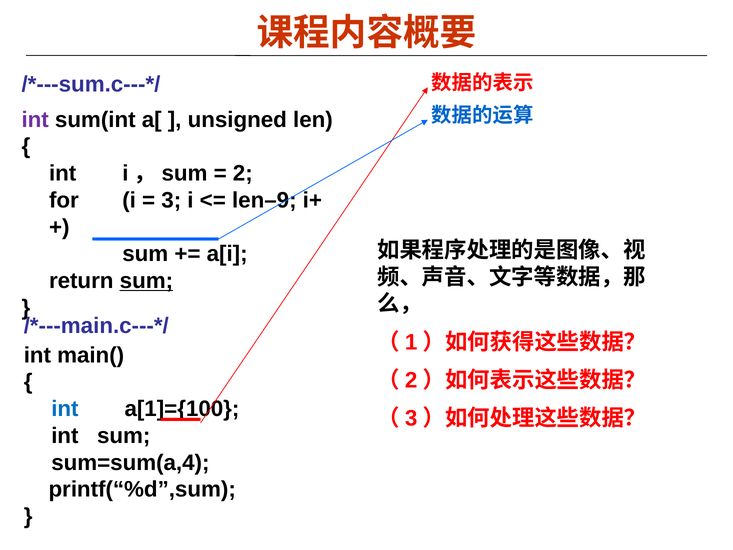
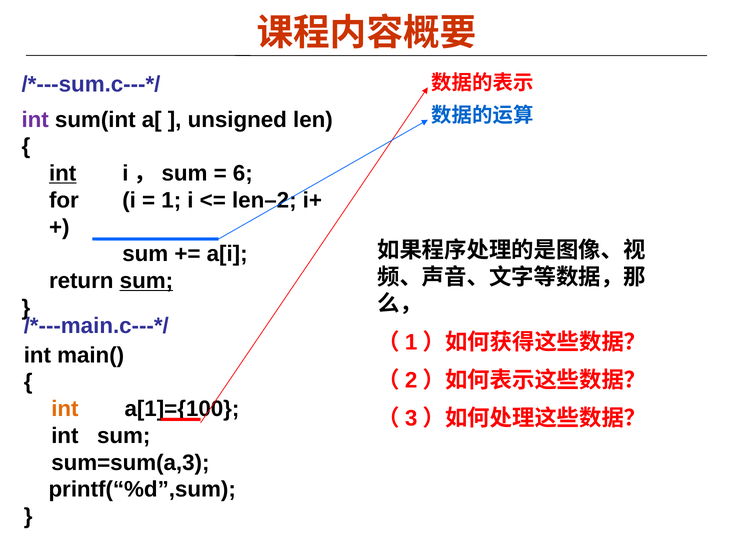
int underline: none -> present (63, 173)
2: 2 -> 6 (243, 173)
3: 3 -> 1 (171, 200)
len–9: len–9 -> len–2 (264, 200)
int colour: blue -> orange (65, 409)
sum=sum(a,4: sum=sum(a,4 -> sum=sum(a,3 (130, 462)
